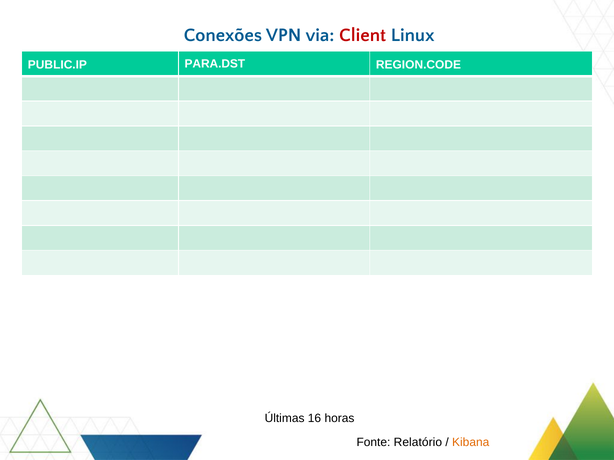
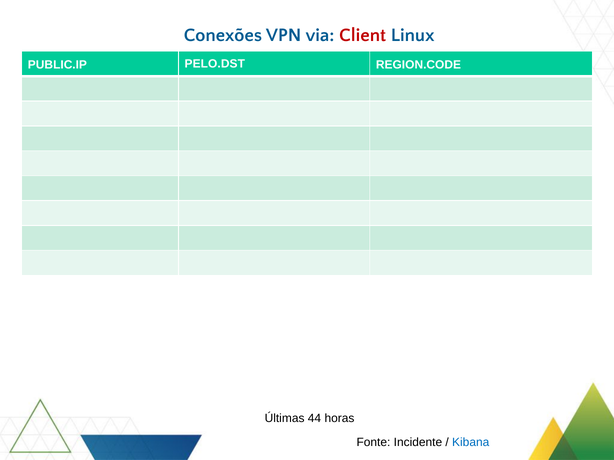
PARA.DST: PARA.DST -> PELO.DST (215, 64)
16: 16 -> 44 (314, 419)
Relatório: Relatório -> Incidente (418, 443)
Kibana colour: orange -> blue (471, 443)
